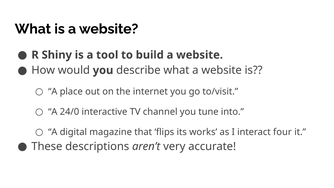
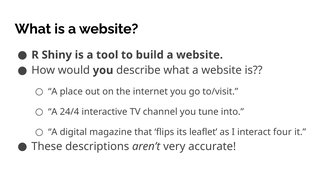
24/0: 24/0 -> 24/4 (69, 112)
works: works -> leaflet (203, 132)
